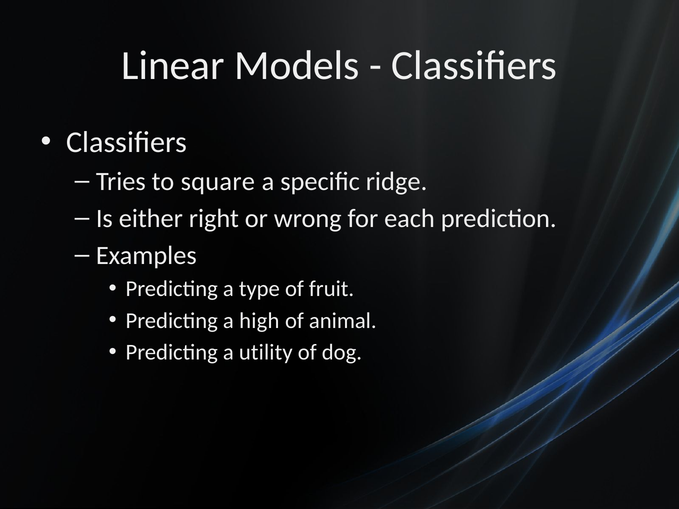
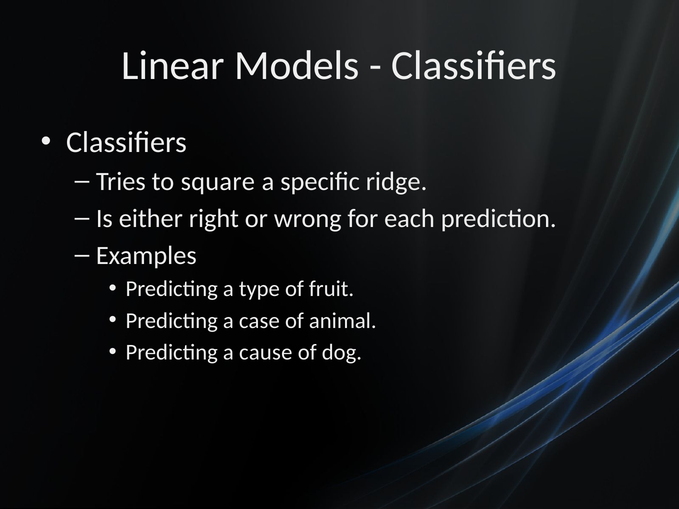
high: high -> case (259, 321)
utility: utility -> cause (266, 352)
